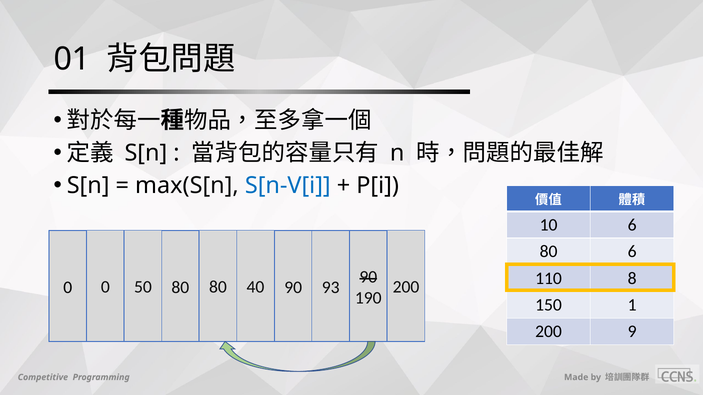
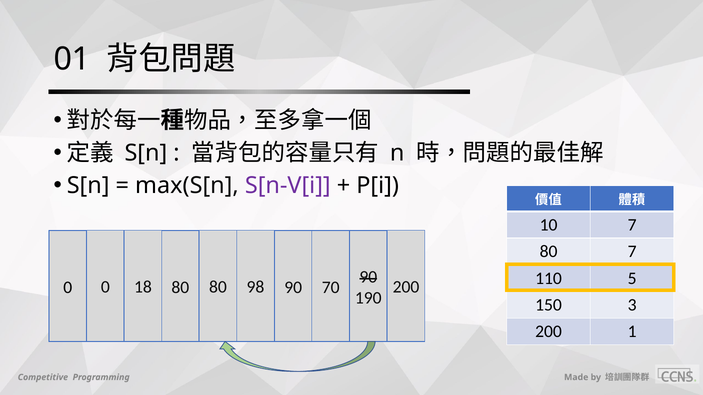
S[n-V[i colour: blue -> purple (288, 186)
10 6: 6 -> 7 (632, 225)
80 6: 6 -> 7 (632, 252)
8: 8 -> 5 (632, 279)
50: 50 -> 18 (143, 287)
40: 40 -> 98 (255, 287)
93: 93 -> 70 (331, 288)
1: 1 -> 3 (632, 305)
9: 9 -> 1 (632, 332)
